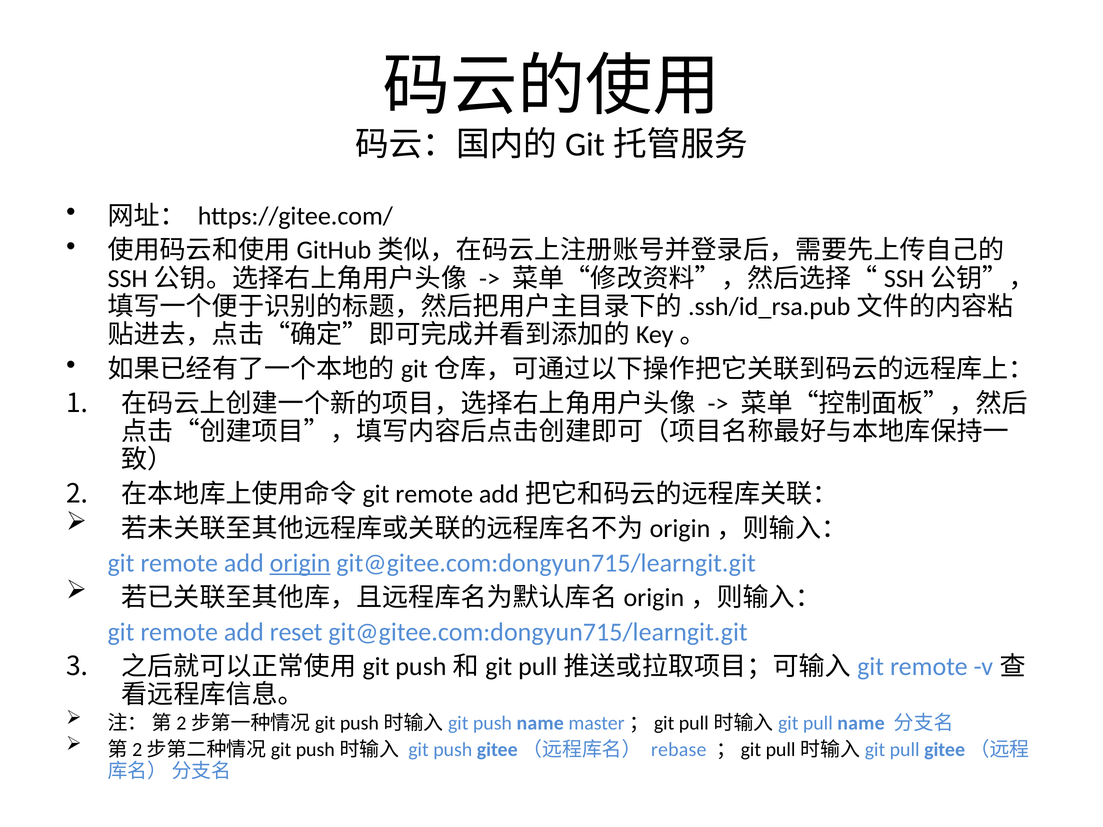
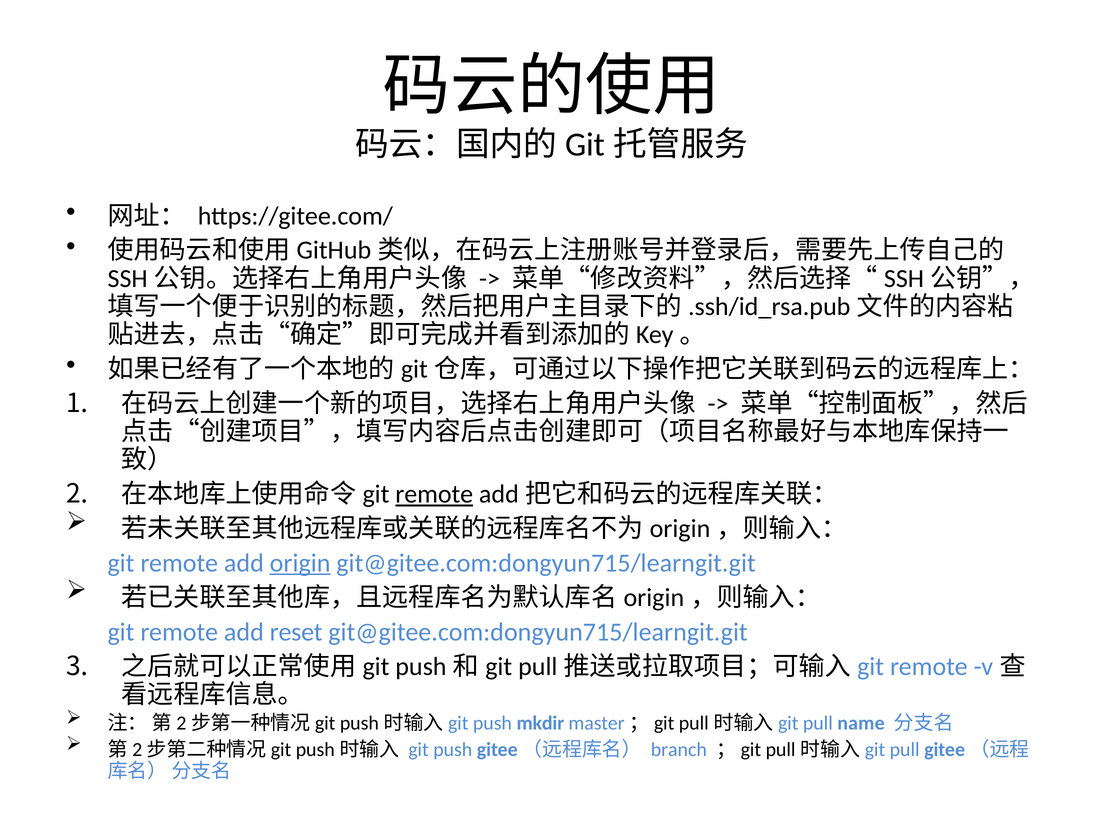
remote underline: none -> present (434, 494)
push name: name -> mkdir (540, 723)
rebase: rebase -> branch (679, 750)
